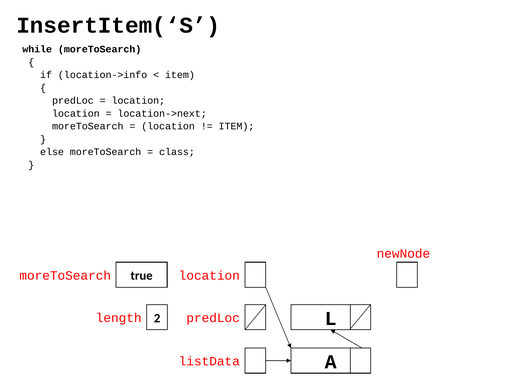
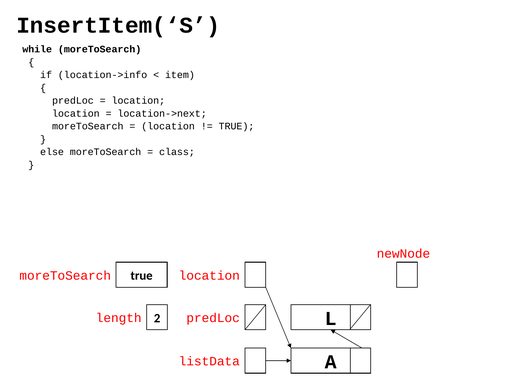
ITEM: ITEM -> TRUE (236, 126)
